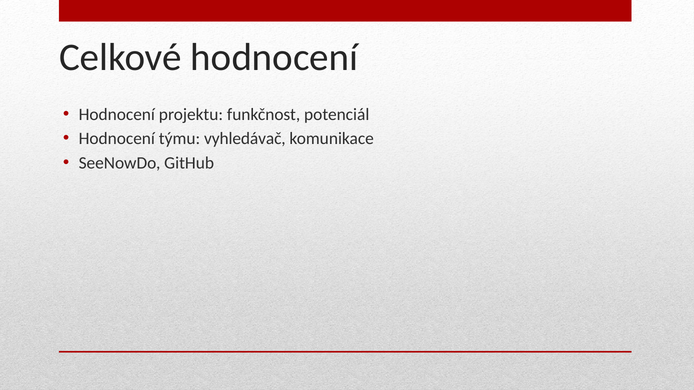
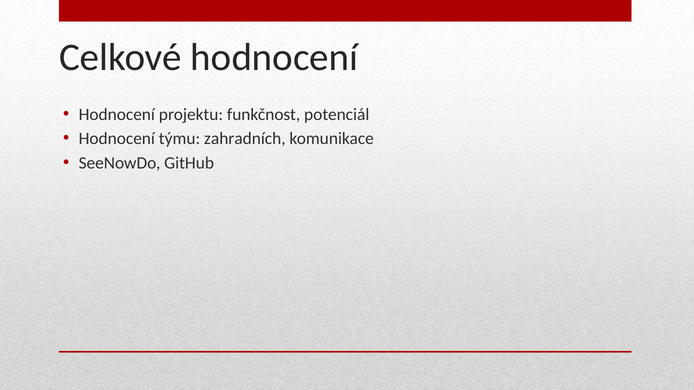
vyhledávač: vyhledávač -> zahradních (245, 139)
